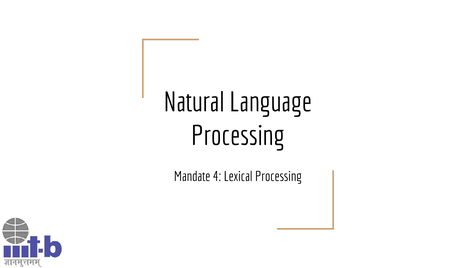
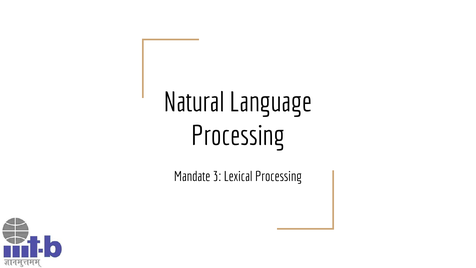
4: 4 -> 3 (217, 176)
